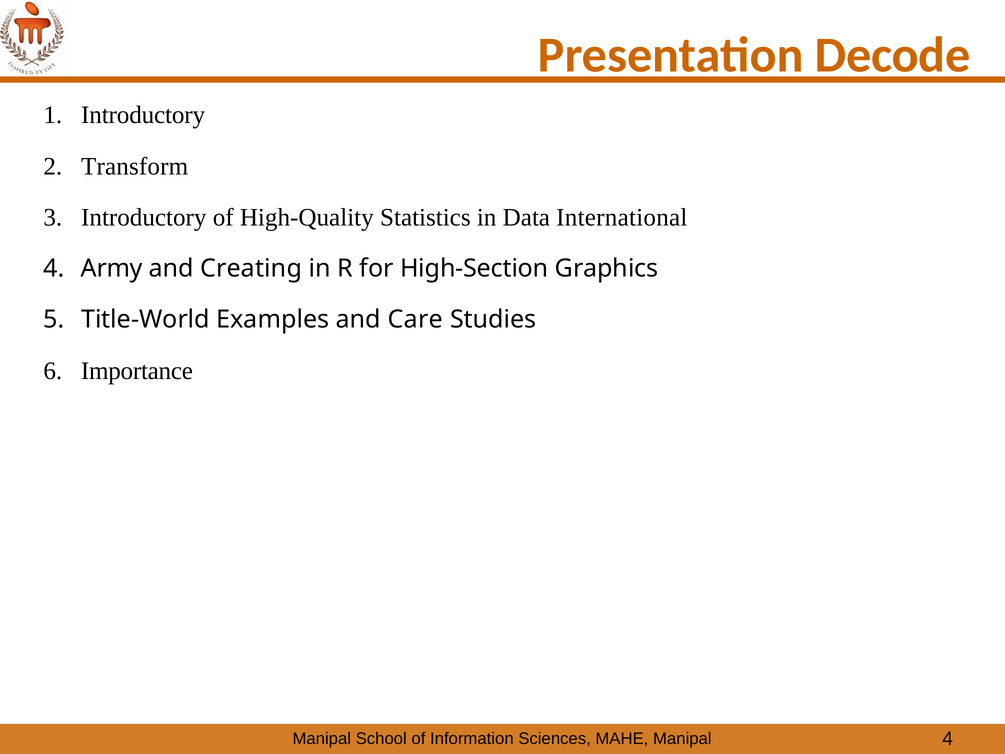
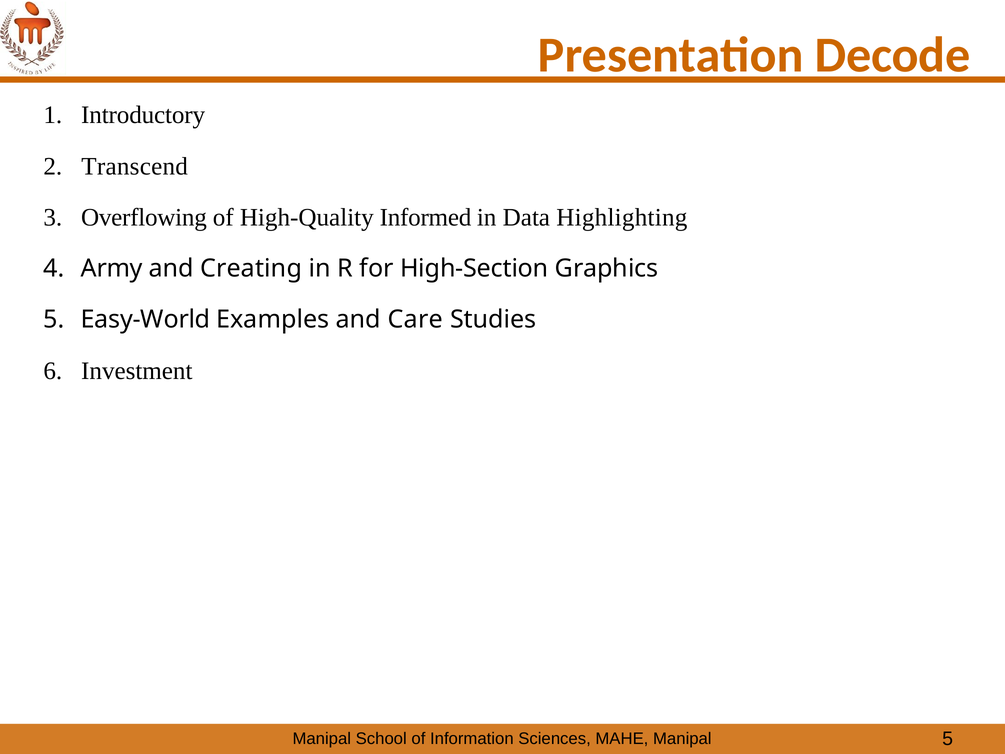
Transform: Transform -> Transcend (135, 166)
Introductory: Introductory -> Overflowing (144, 217)
Statistics: Statistics -> Informed (425, 217)
International: International -> Highlighting (622, 217)
Title-World: Title-World -> Easy-World (146, 320)
Importance: Importance -> Investment (137, 371)
4: 4 -> 5 (948, 738)
